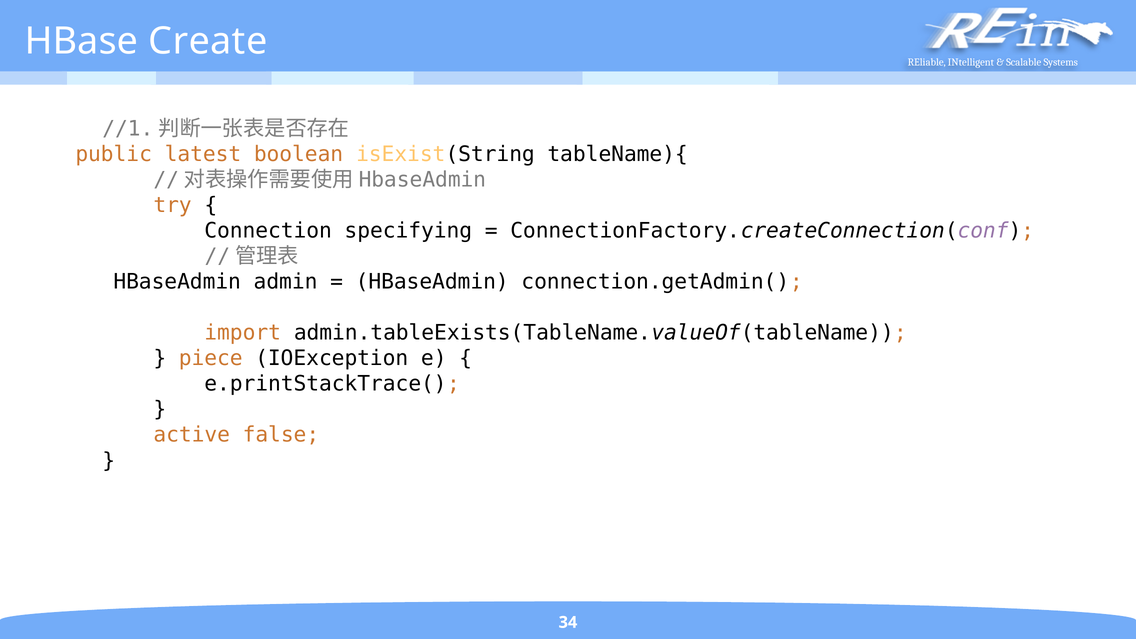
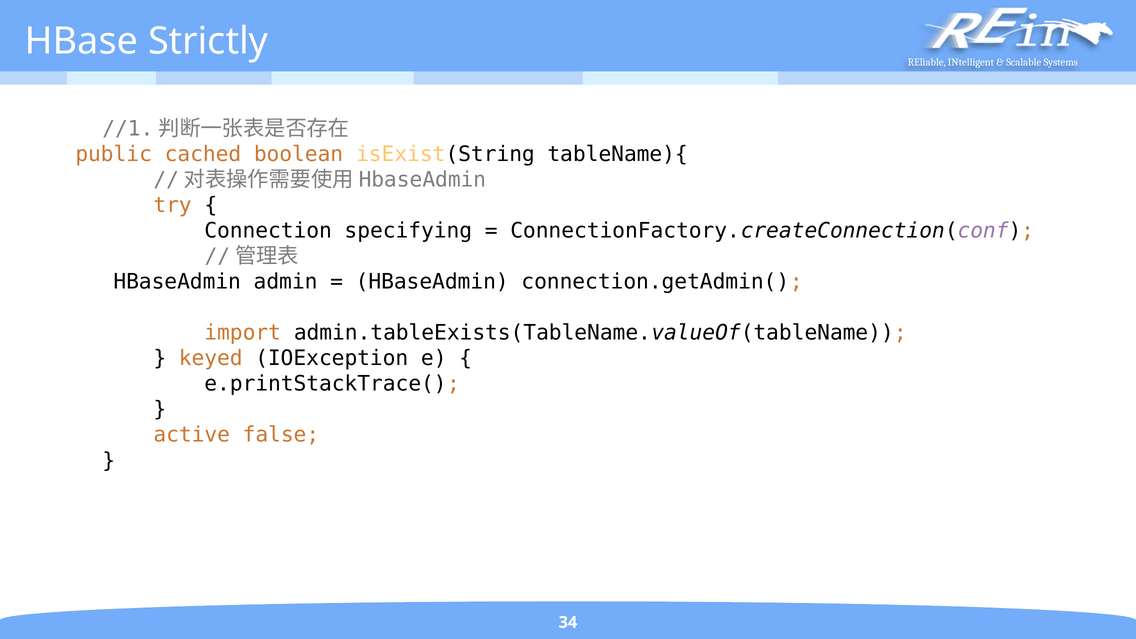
Create: Create -> Strictly (208, 41)
latest: latest -> cached (203, 154)
piece: piece -> keyed (211, 358)
